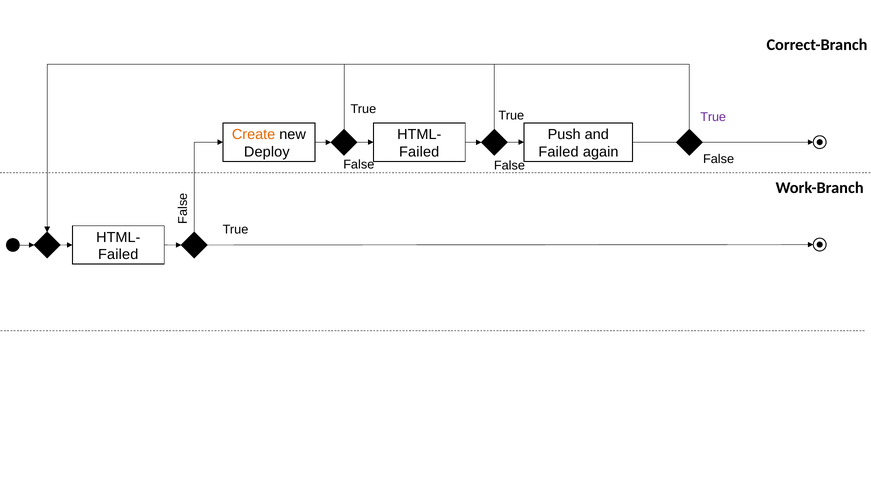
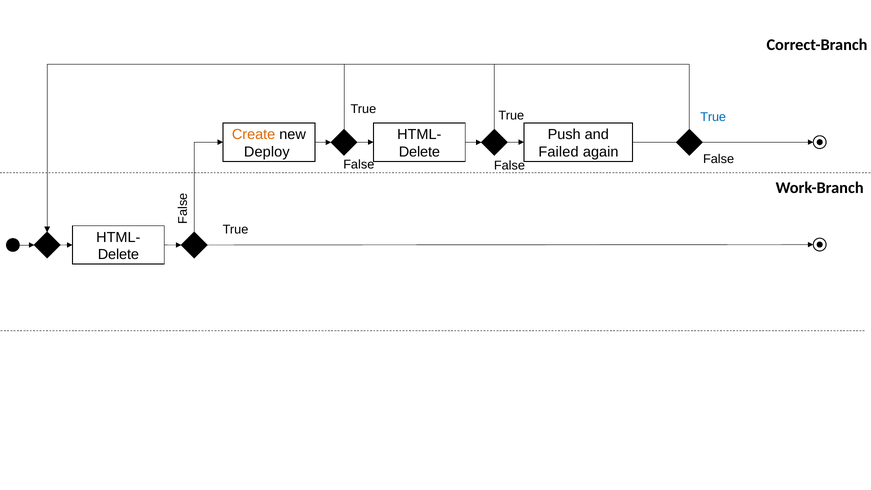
True colour: purple -> blue (713, 117)
Failed: Failed -> Delete (419, 152)
Failed: Failed -> Delete (118, 255)
